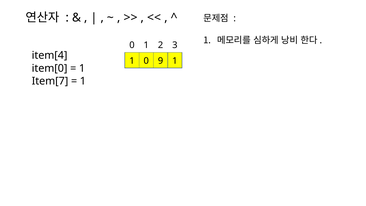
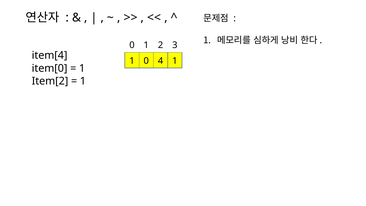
9: 9 -> 4 (161, 61)
Item[7: Item[7 -> Item[2 (50, 81)
